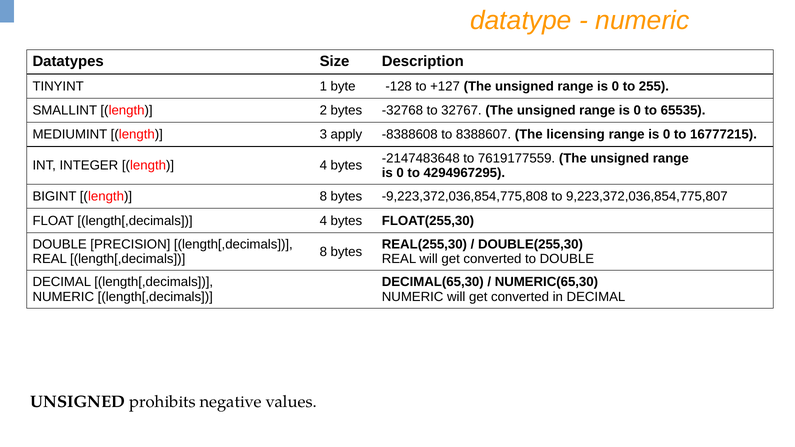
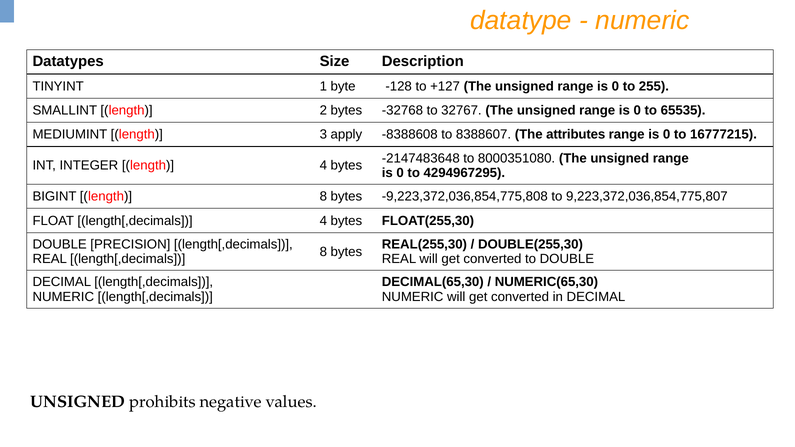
licensing: licensing -> attributes (576, 135)
7619177559: 7619177559 -> 8000351080 (517, 158)
